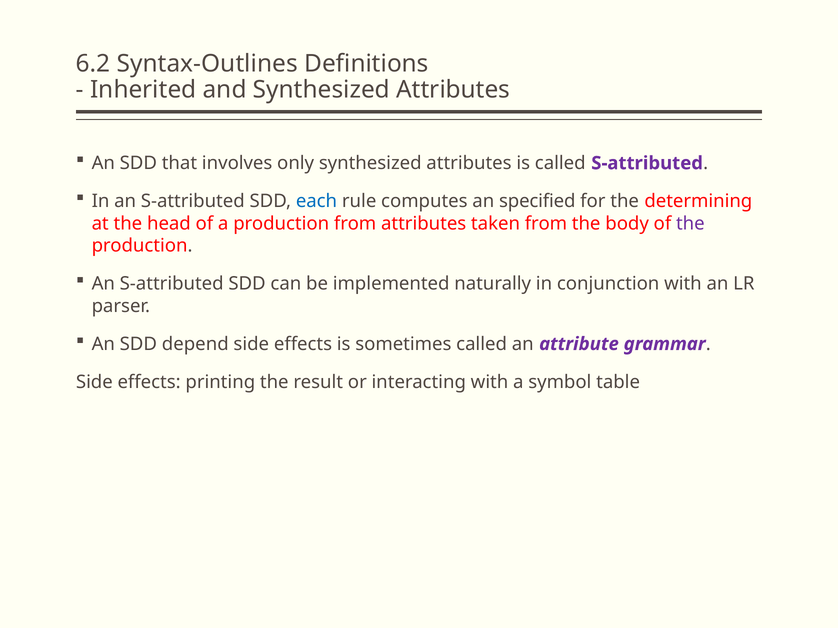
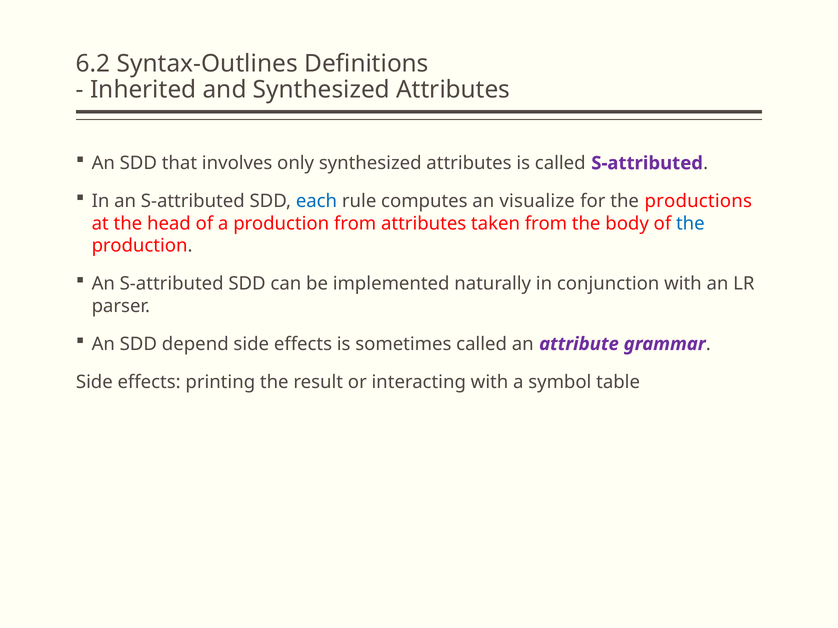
specified: specified -> visualize (537, 201)
determining: determining -> productions (698, 201)
the colour: purple -> blue (690, 224)
